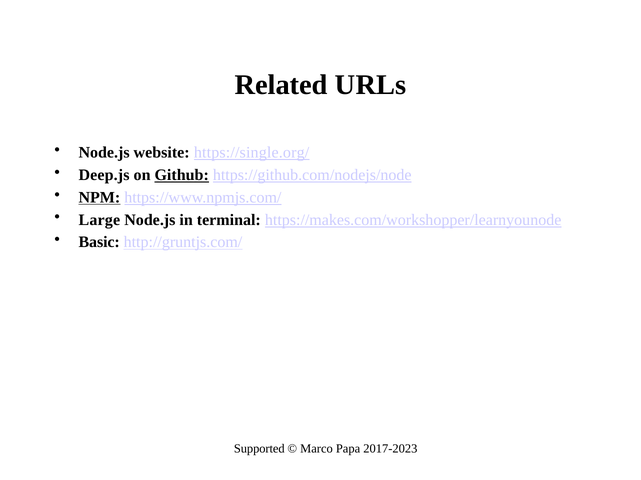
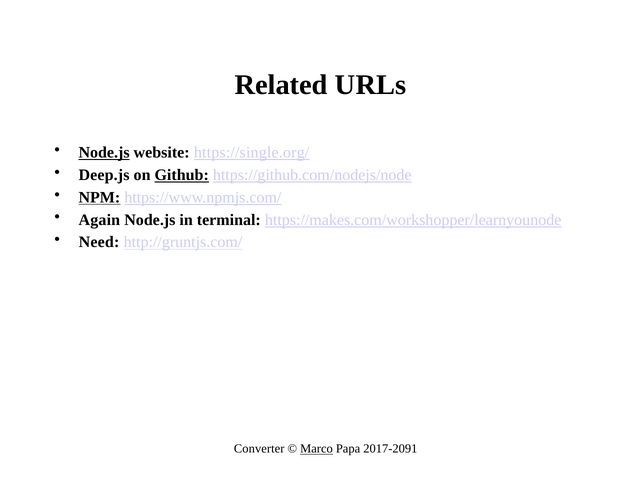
Node.js underline: none -> present (104, 153)
Large: Large -> Again (99, 220)
Basic: Basic -> Need (99, 243)
Supported: Supported -> Converter (259, 450)
Marco underline: none -> present (317, 450)
2017-2023: 2017-2023 -> 2017-2091 (390, 450)
